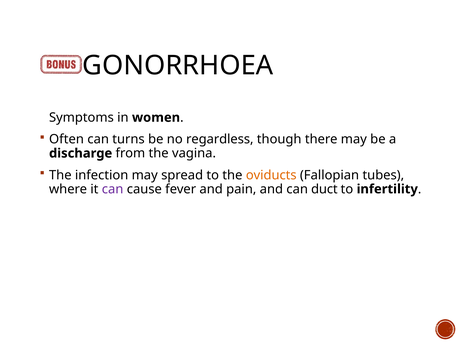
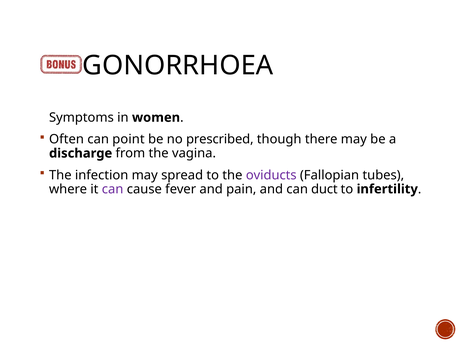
turns: turns -> point (128, 139)
regardless: regardless -> prescribed (220, 139)
oviducts colour: orange -> purple (271, 175)
